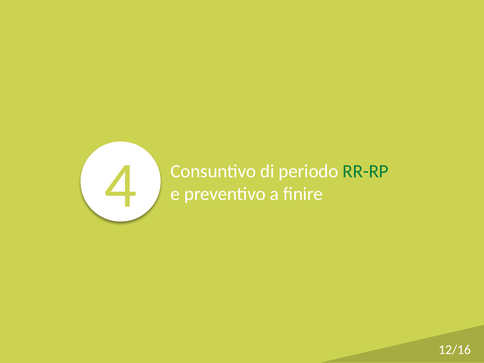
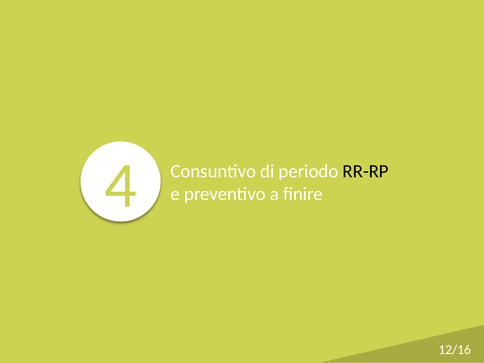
RR-RP colour: green -> black (366, 171)
